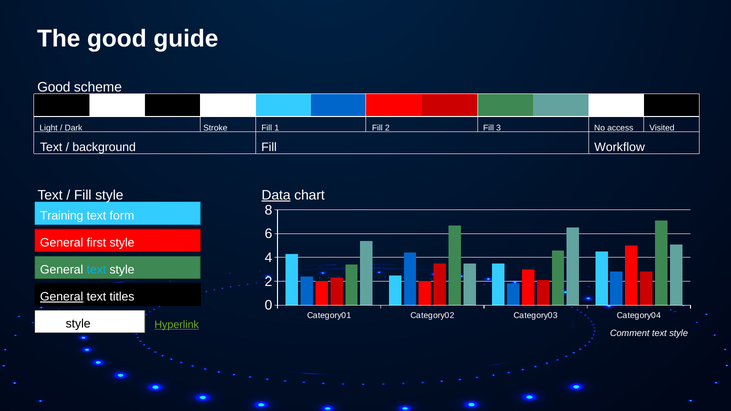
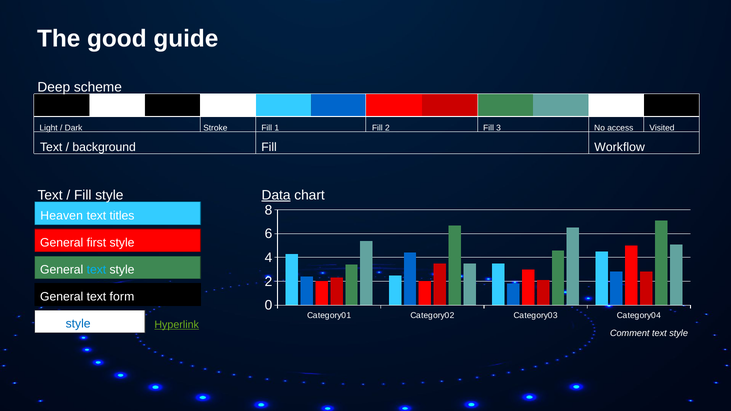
Good: Good -> Deep (54, 87)
Training: Training -> Heaven (62, 216)
form: form -> titles (122, 216)
General underline: present -> none (62, 297)
titles: titles -> form (122, 297)
style colour: black -> blue (78, 324)
